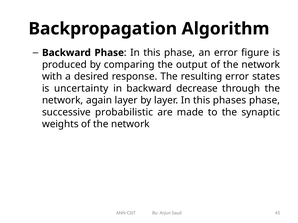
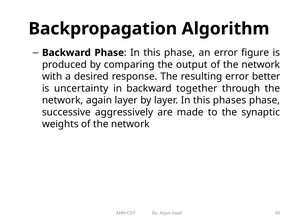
states: states -> better (266, 77)
decrease: decrease -> together (197, 89)
probabilistic: probabilistic -> aggressively (124, 112)
